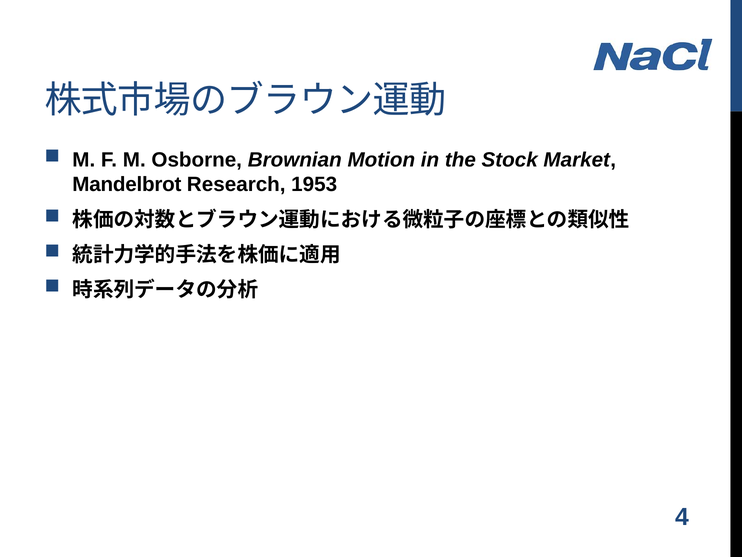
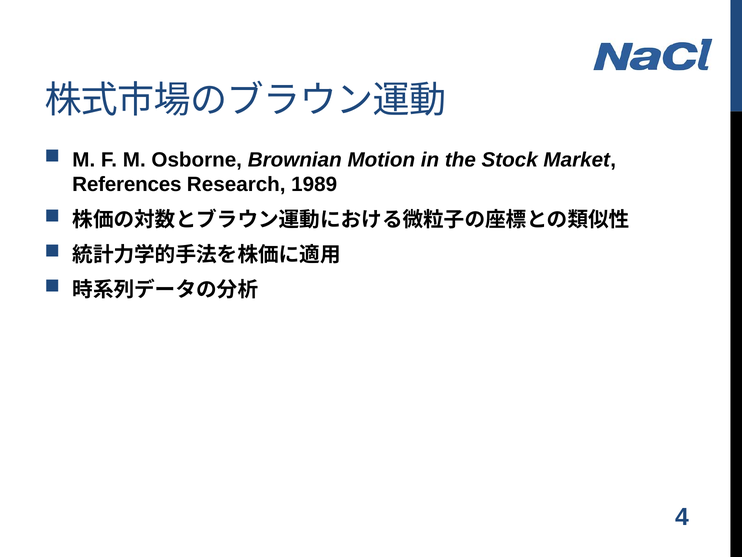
Mandelbrot: Mandelbrot -> References (127, 184)
1953: 1953 -> 1989 (314, 184)
